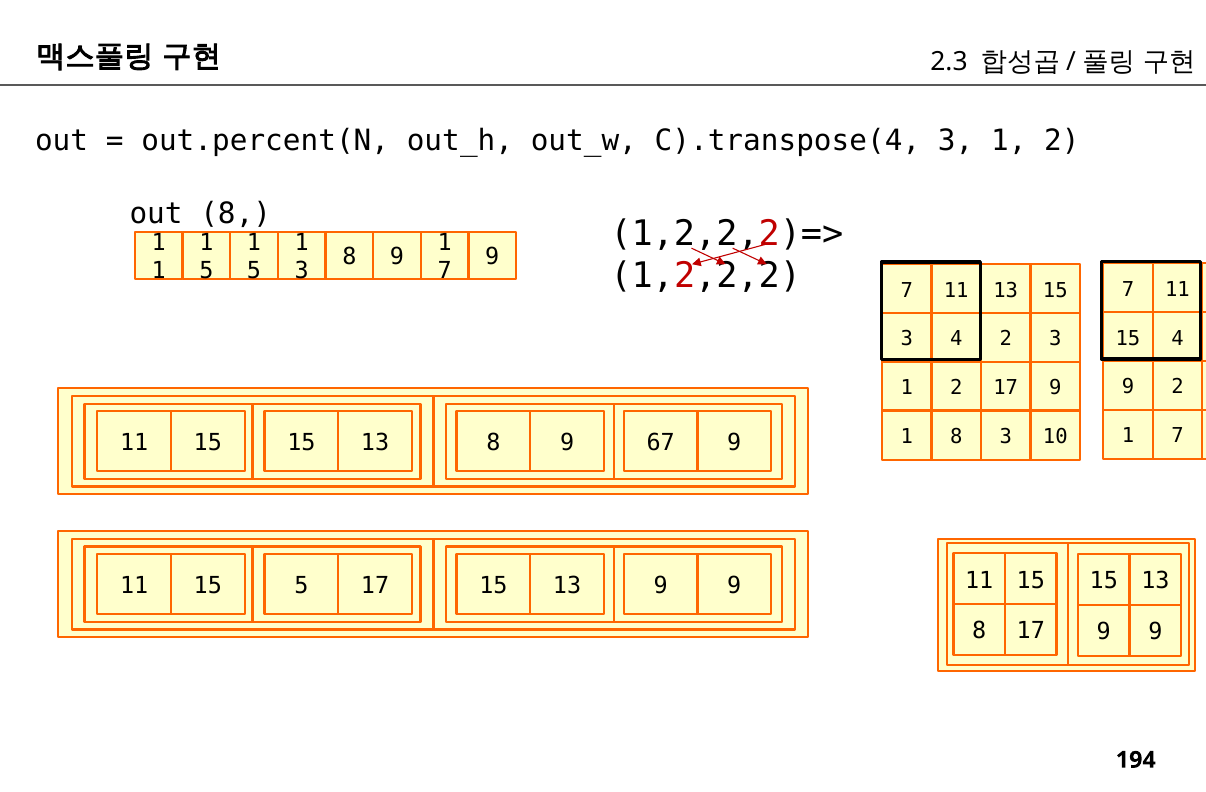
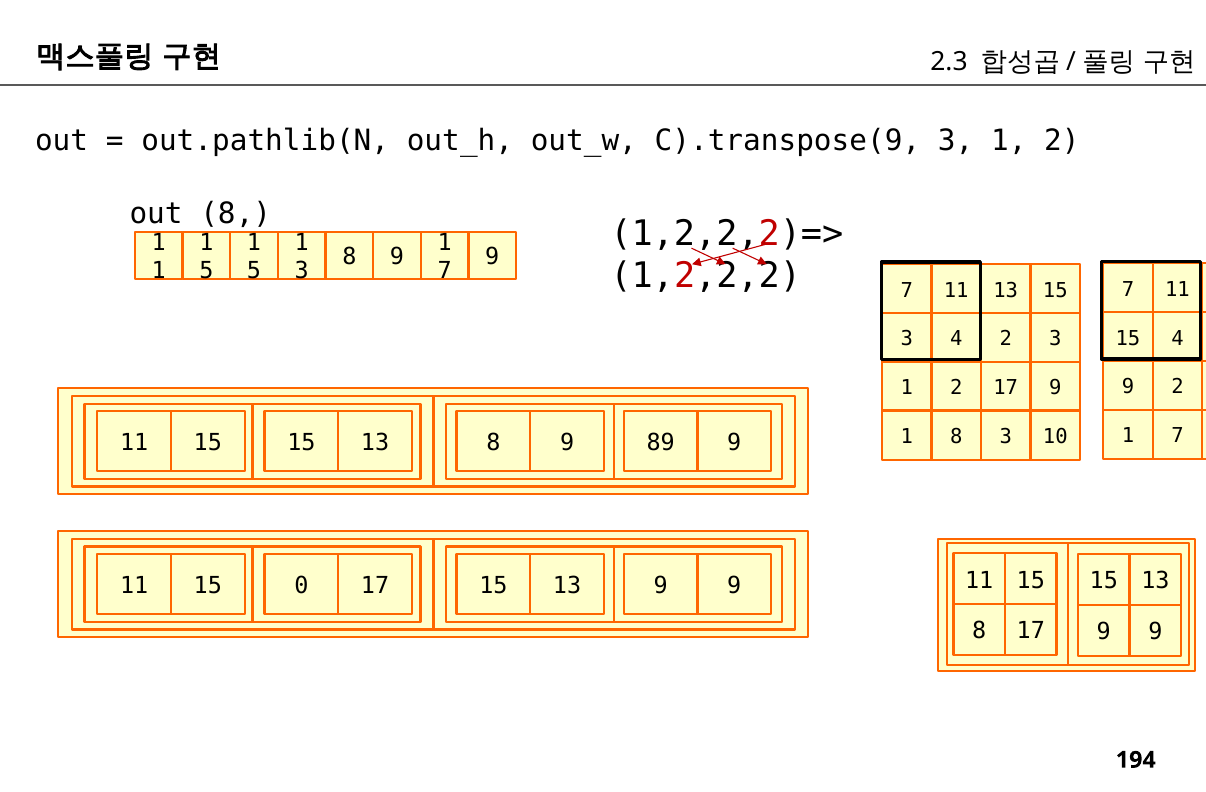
out.percent(N: out.percent(N -> out.pathlib(N (265, 141)
C).transpose(4: C).transpose(4 -> C).transpose(9 (787, 141)
67: 67 -> 89 (661, 443)
15 5: 5 -> 0 (301, 586)
